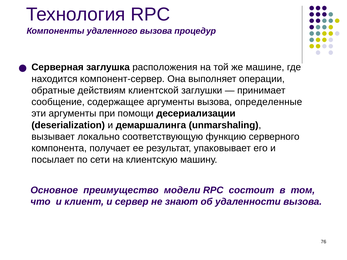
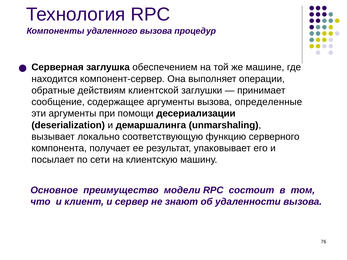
расположения: расположения -> обеспечением (165, 67)
